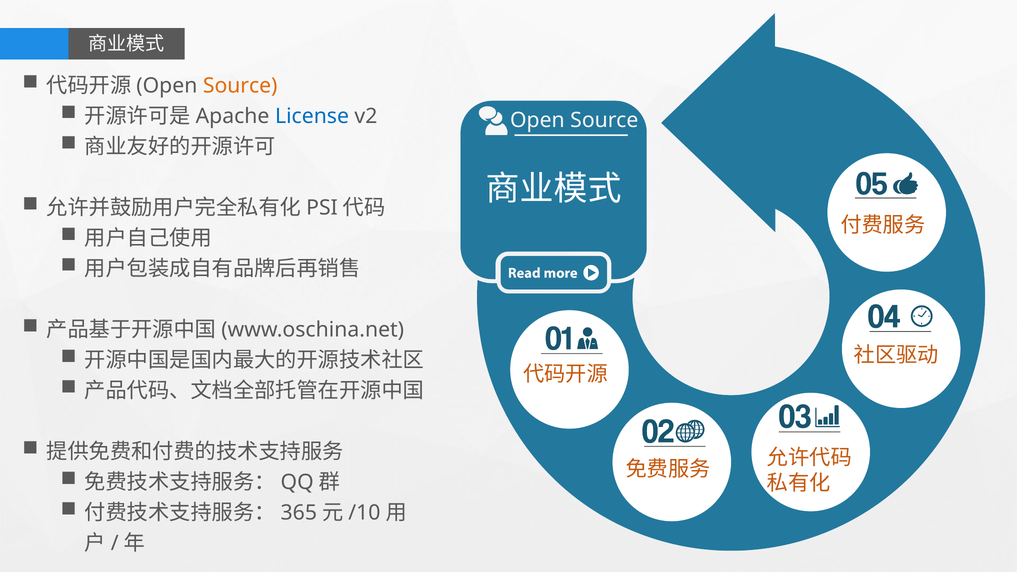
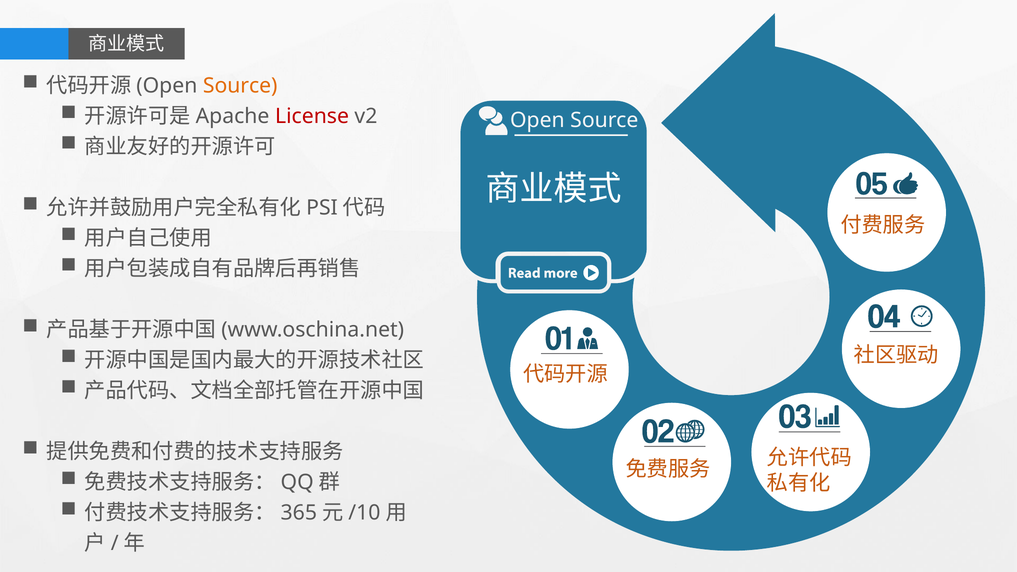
License colour: blue -> red (312, 116)
